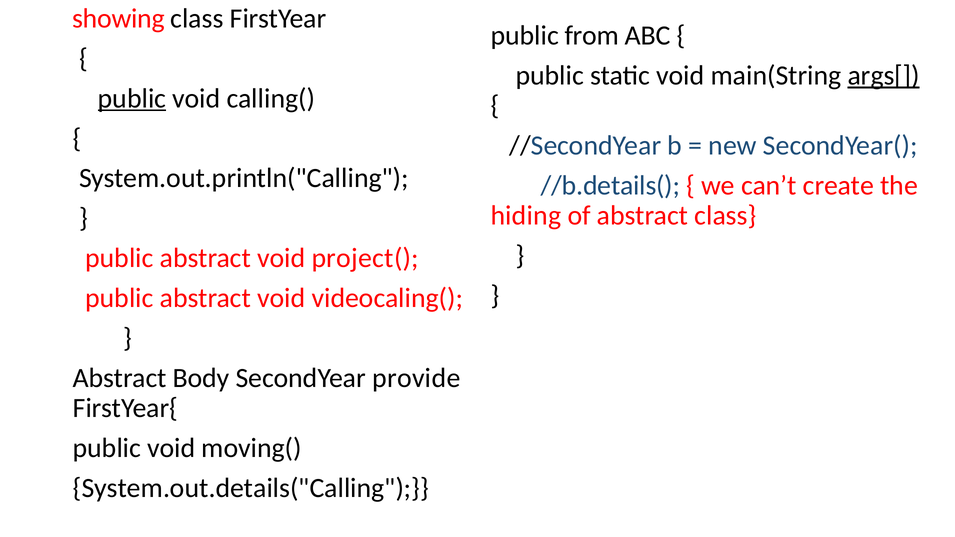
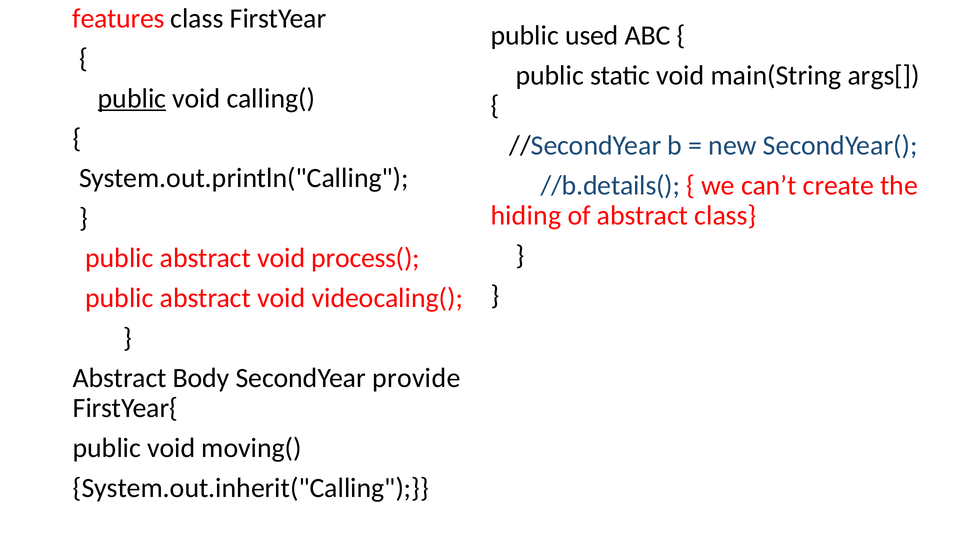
showing: showing -> features (119, 18)
from: from -> used (592, 36)
args[ underline: present -> none (884, 76)
project(: project( -> process( (366, 258)
System.out.details("Calling: System.out.details("Calling -> System.out.inherit("Calling (251, 488)
